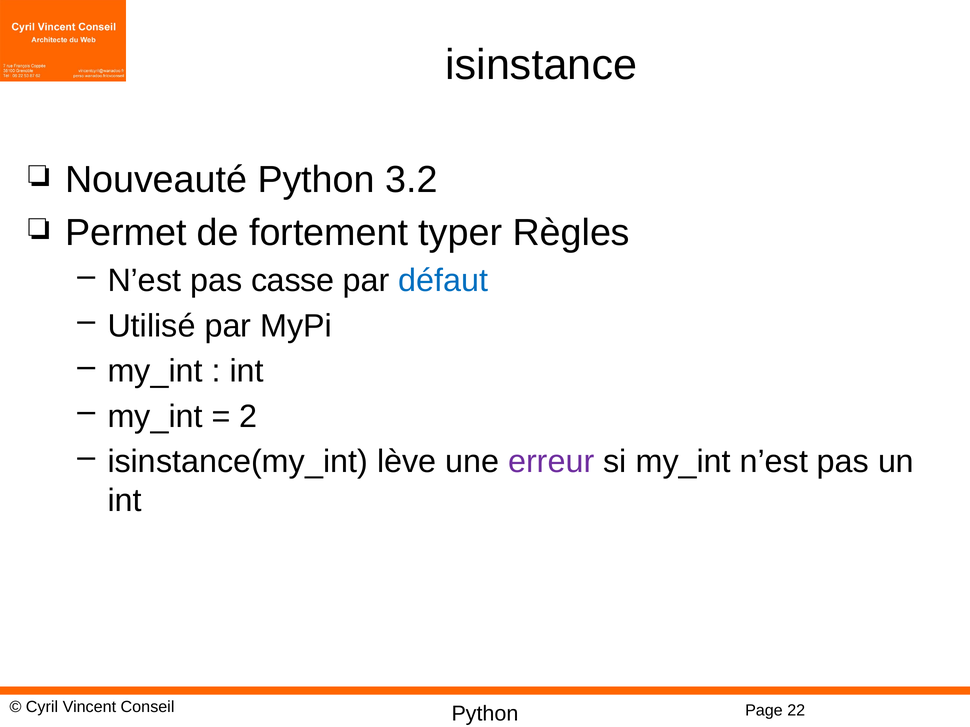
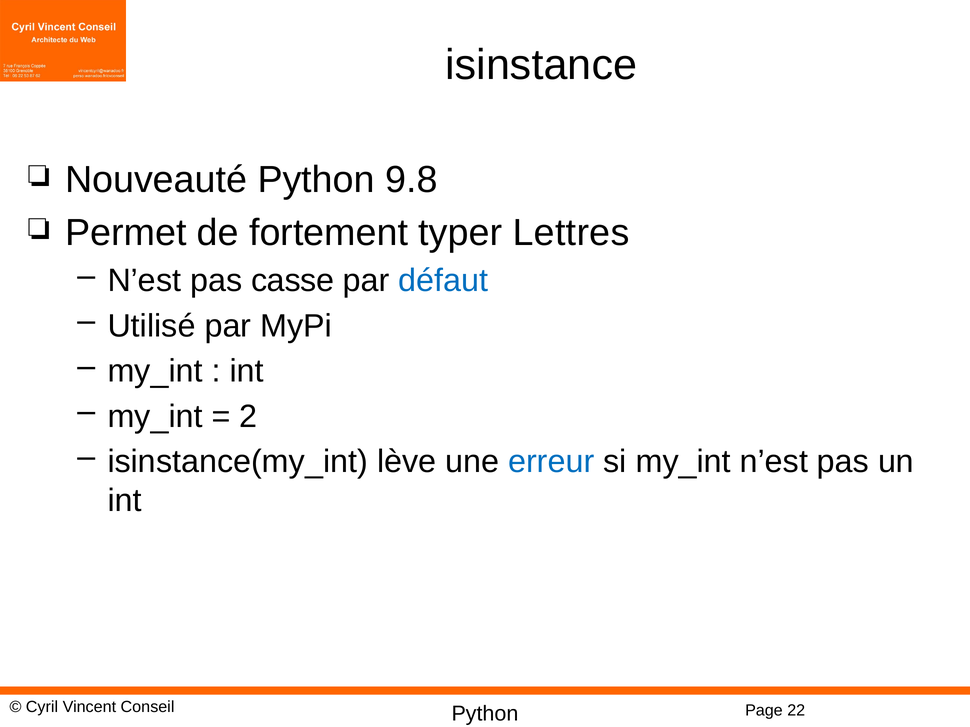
3.2: 3.2 -> 9.8 (411, 180)
Règles: Règles -> Lettres (571, 233)
erreur colour: purple -> blue (551, 462)
